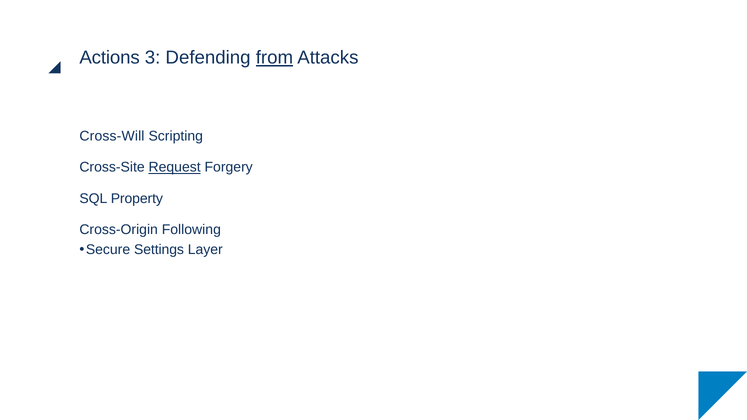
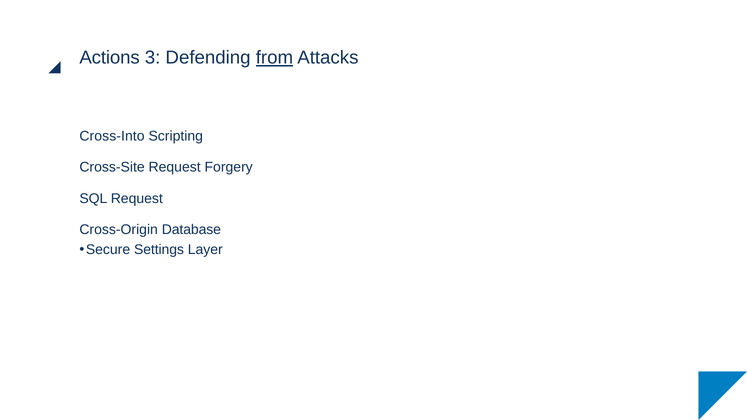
Cross-Will: Cross-Will -> Cross-Into (112, 136)
Request underline: present -> none (175, 167)
SQL Property: Property -> Request (137, 199)
Following: Following -> Database (191, 230)
